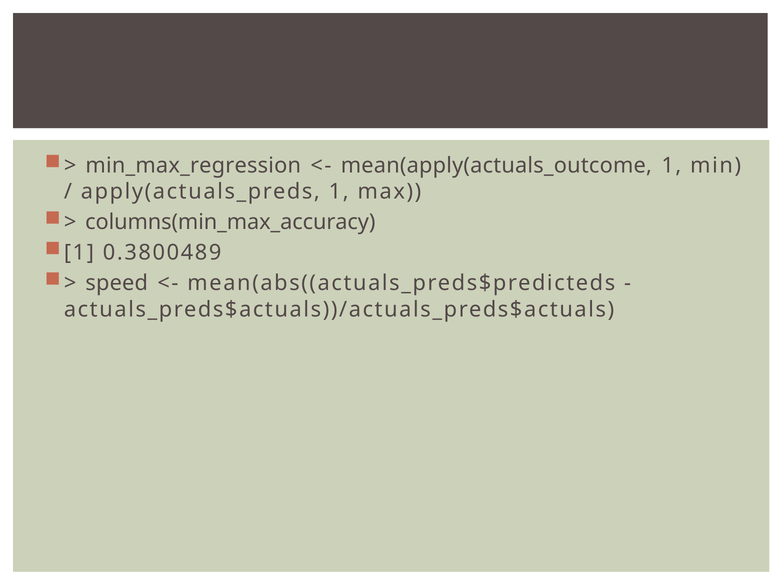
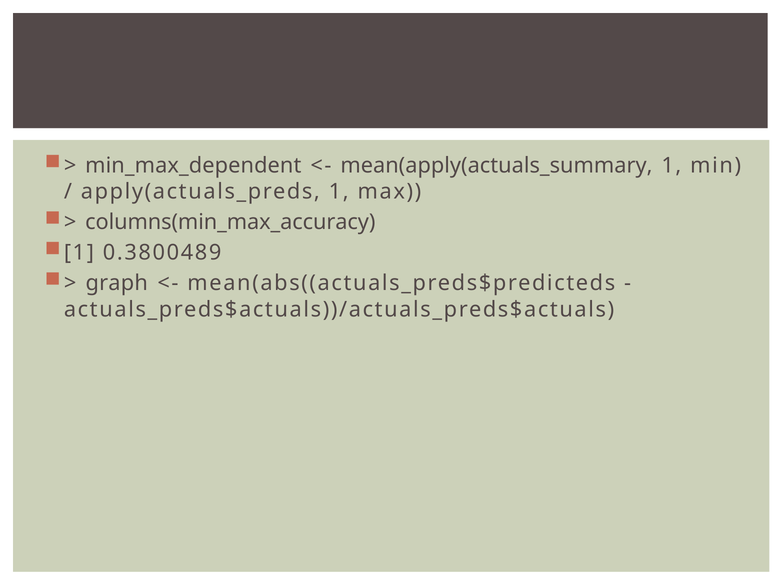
min_max_regression: min_max_regression -> min_max_dependent (193, 166)
mean(apply(actuals_outcome: mean(apply(actuals_outcome -> mean(apply(actuals_summary (496, 166)
speed: speed -> graph (117, 283)
